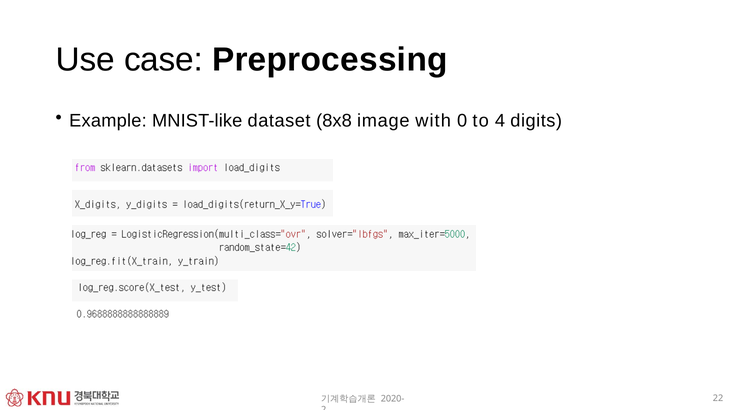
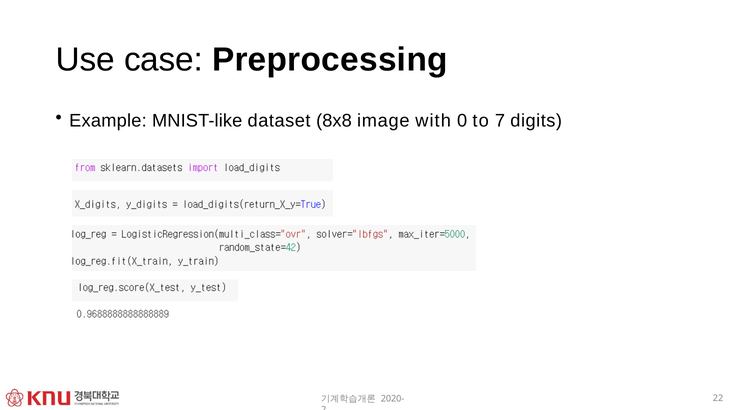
4: 4 -> 7 (500, 121)
